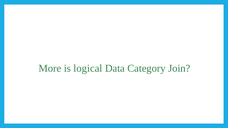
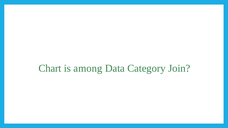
More: More -> Chart (50, 69)
logical: logical -> among (88, 69)
